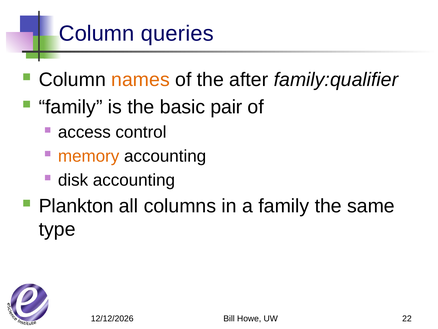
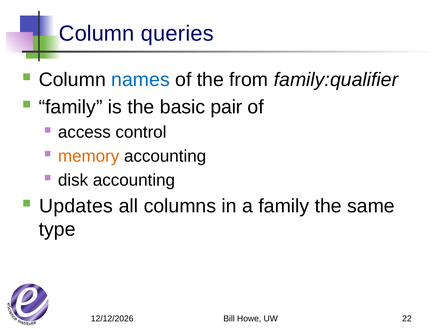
names colour: orange -> blue (141, 80)
after: after -> from (249, 80)
Plankton: Plankton -> Updates (76, 206)
